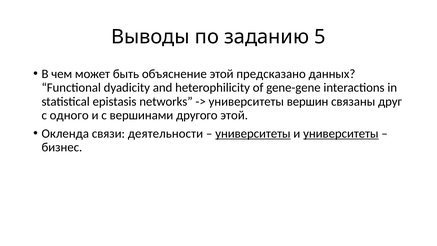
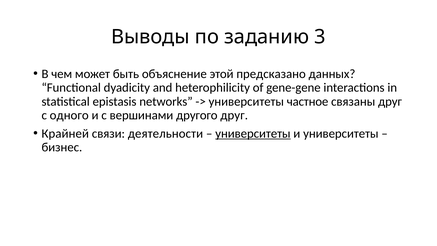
5: 5 -> 3 (320, 37)
вершин: вершин -> частное (308, 101)
другого этой: этой -> друг (234, 115)
Окленда: Окленда -> Крайней (65, 134)
университеты underline: present -> none (341, 134)
